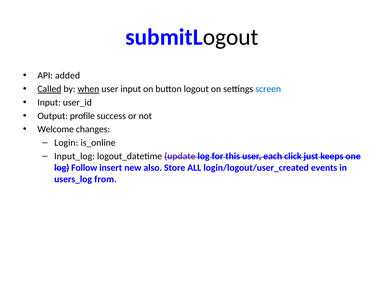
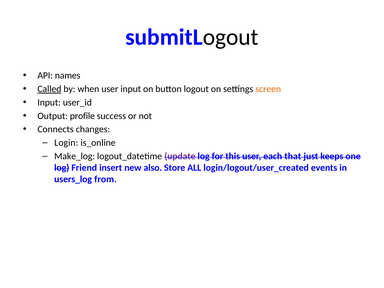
added: added -> names (68, 76)
when underline: present -> none (88, 89)
screen colour: blue -> orange (268, 89)
Welcome: Welcome -> Connects (56, 129)
Input_log: Input_log -> Make_log (75, 156)
click: click -> that (293, 156)
Follow: Follow -> Friend (84, 168)
